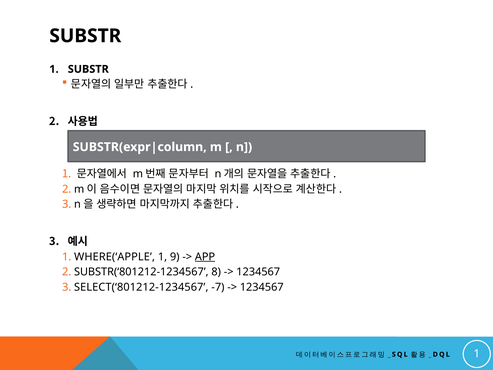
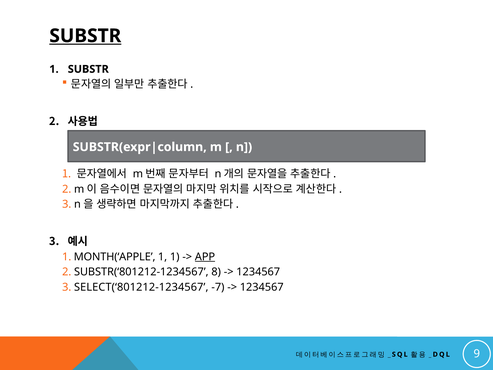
SUBSTR underline: none -> present (85, 36)
WHERE(‘APPLE: WHERE(‘APPLE -> MONTH(‘APPLE (115, 257)
1 9: 9 -> 1 (175, 257)
1: 1 -> 9 (477, 354)
